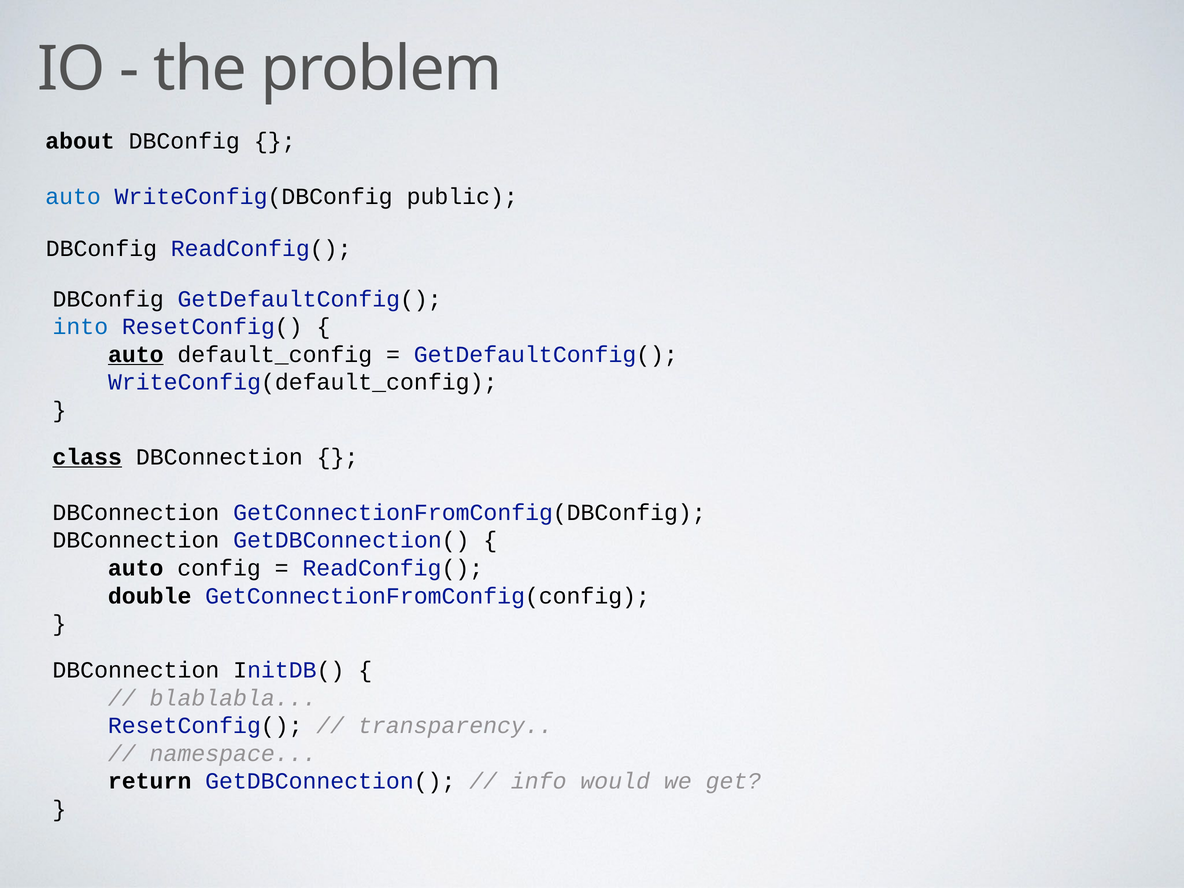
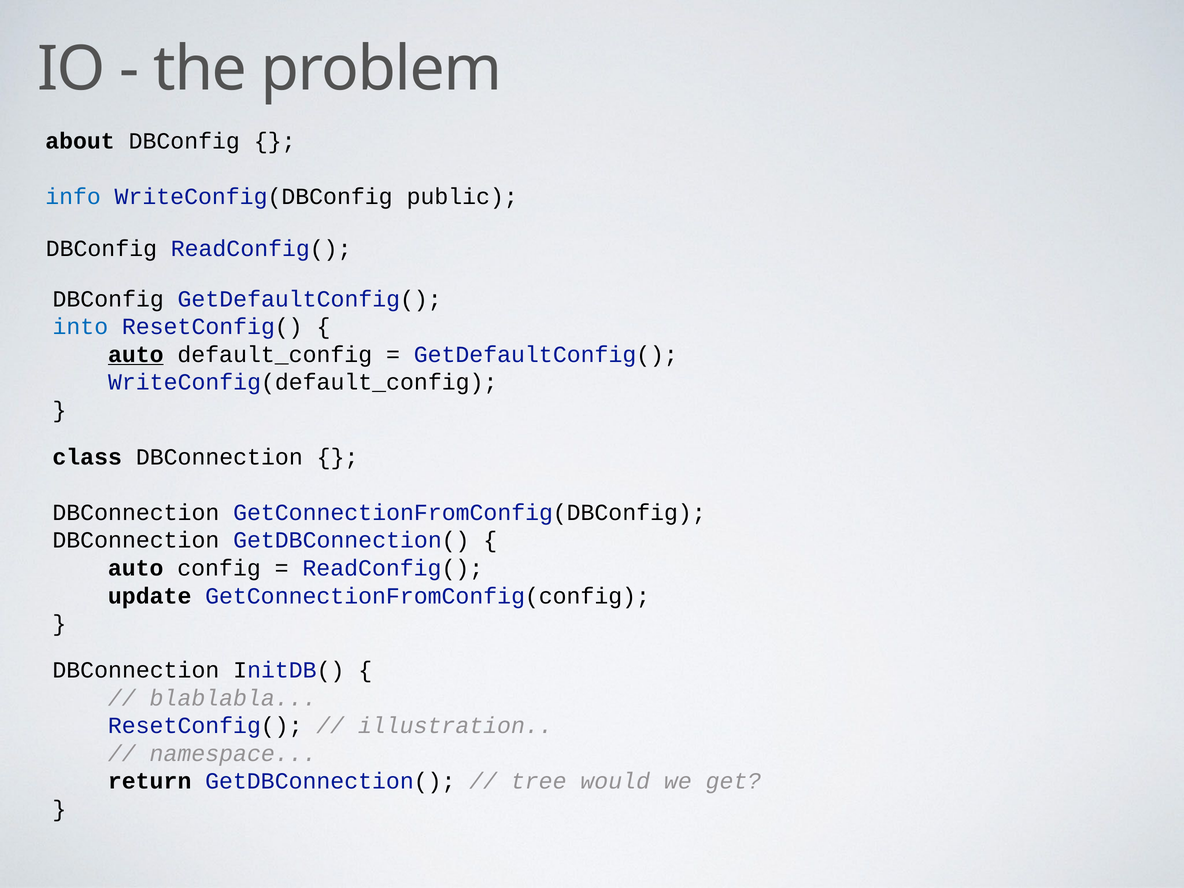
auto: auto -> info (73, 196)
class underline: present -> none (87, 457)
double: double -> update (150, 596)
transparency: transparency -> illustration (455, 726)
info: info -> tree (539, 781)
